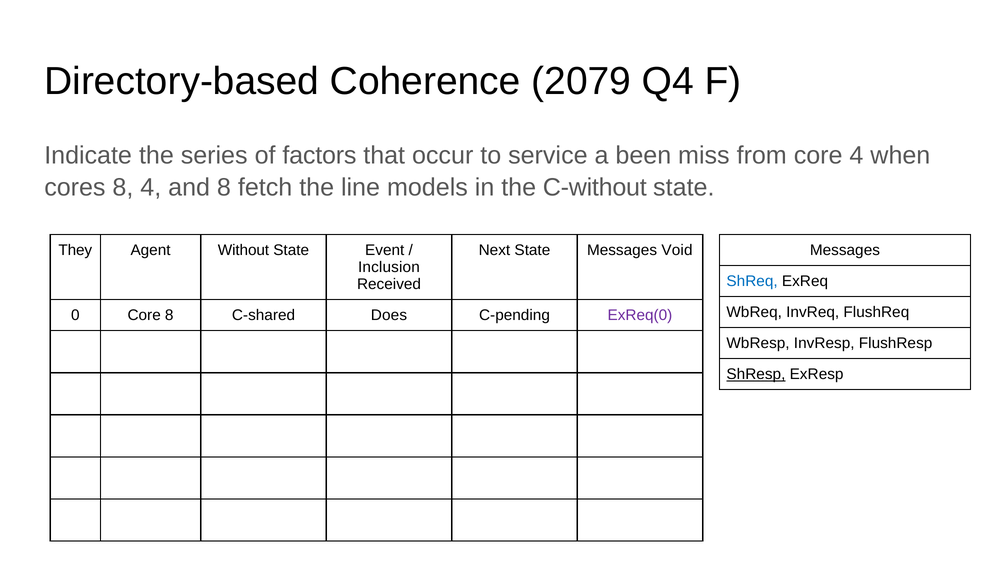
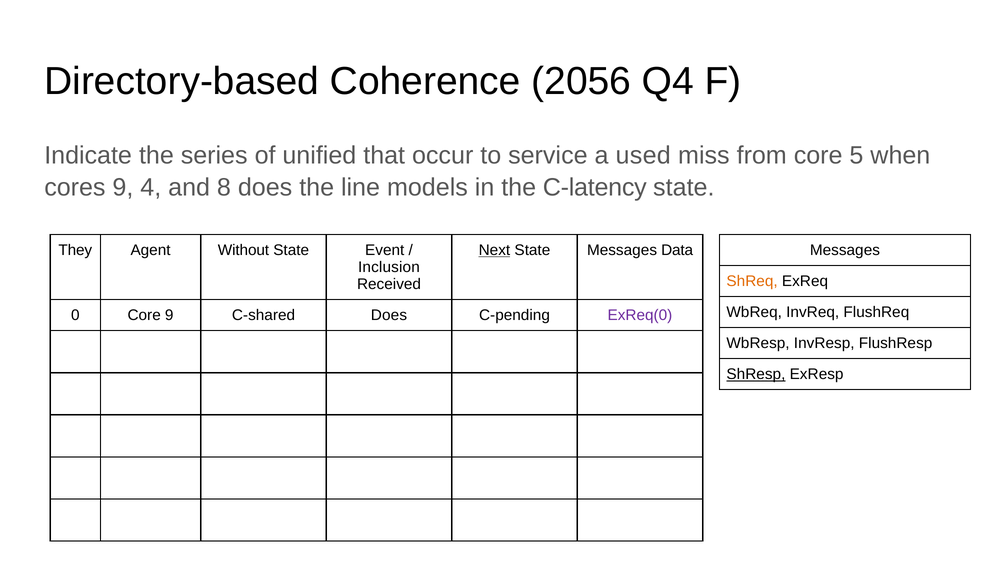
2079: 2079 -> 2056 (581, 81)
factors: factors -> unified (319, 155)
been: been -> used (643, 155)
core 4: 4 -> 5 (856, 155)
cores 8: 8 -> 9 (123, 188)
8 fetch: fetch -> does (265, 188)
C-without: C-without -> C-latency (595, 188)
Next underline: none -> present (494, 250)
Void: Void -> Data (677, 250)
ShReq colour: blue -> orange (752, 281)
Core 8: 8 -> 9 (169, 315)
